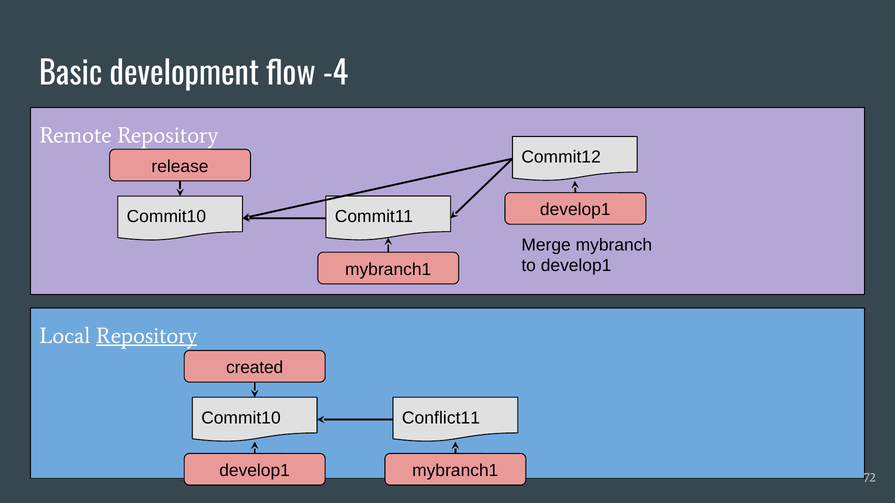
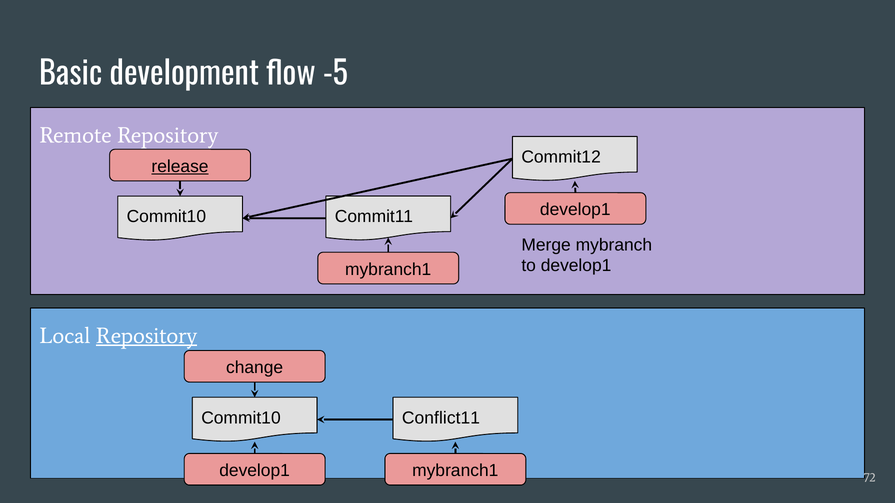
-4: -4 -> -5 (336, 74)
release underline: none -> present (180, 166)
created: created -> change (255, 368)
